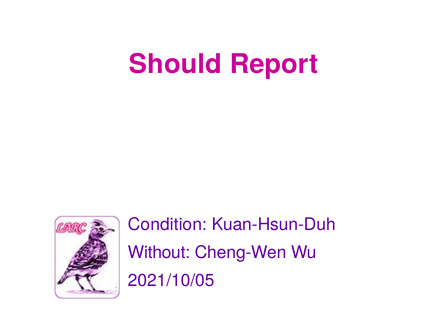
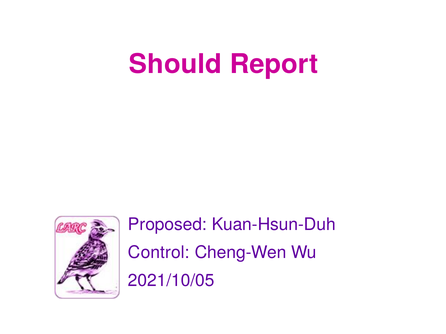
Condition: Condition -> Proposed (168, 225)
Without: Without -> Control (159, 253)
